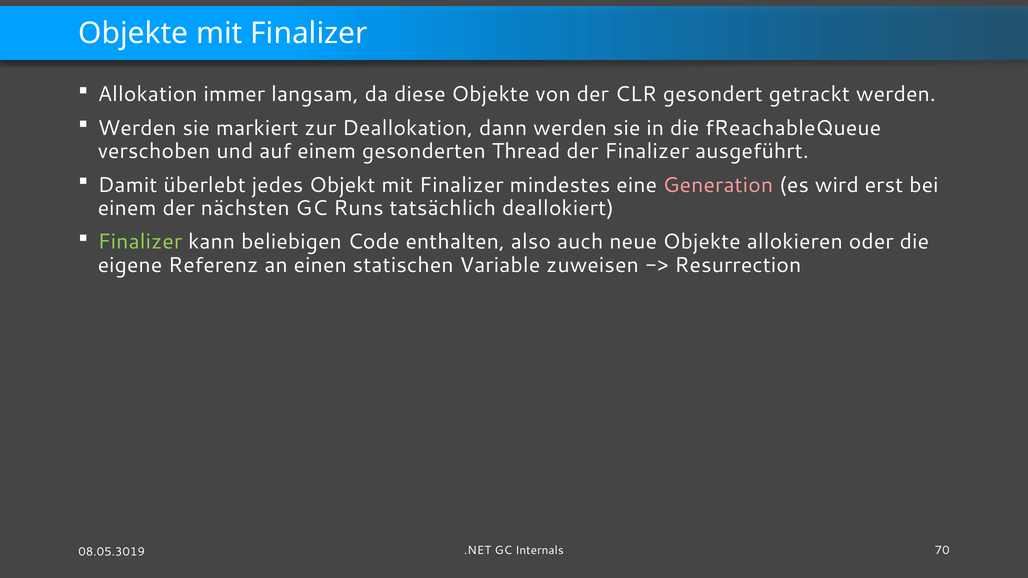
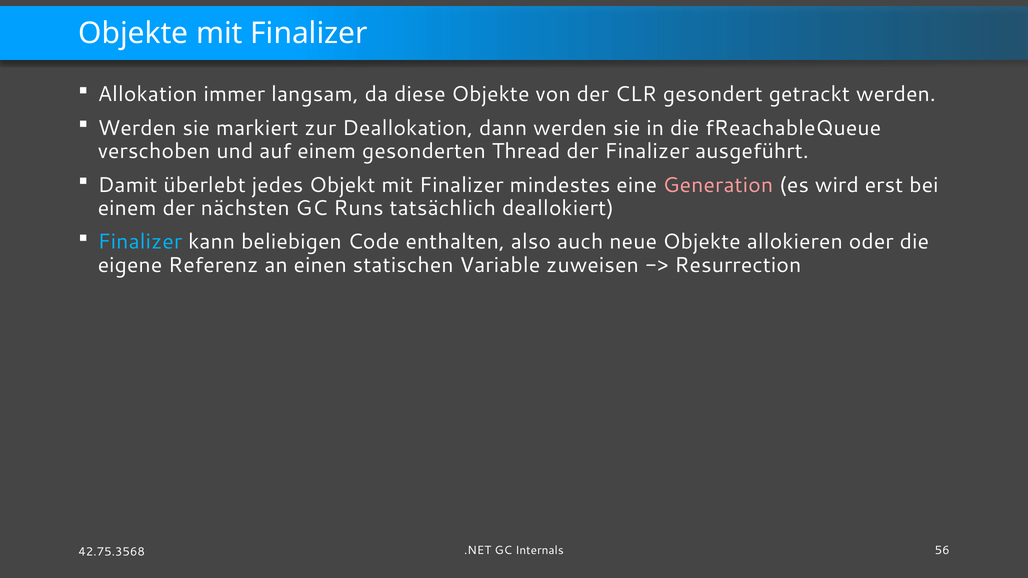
Finalizer colour: light green -> light blue (140, 242)
70: 70 -> 56 (942, 551)
08.05.3019: 08.05.3019 -> 42.75.3568 (112, 552)
